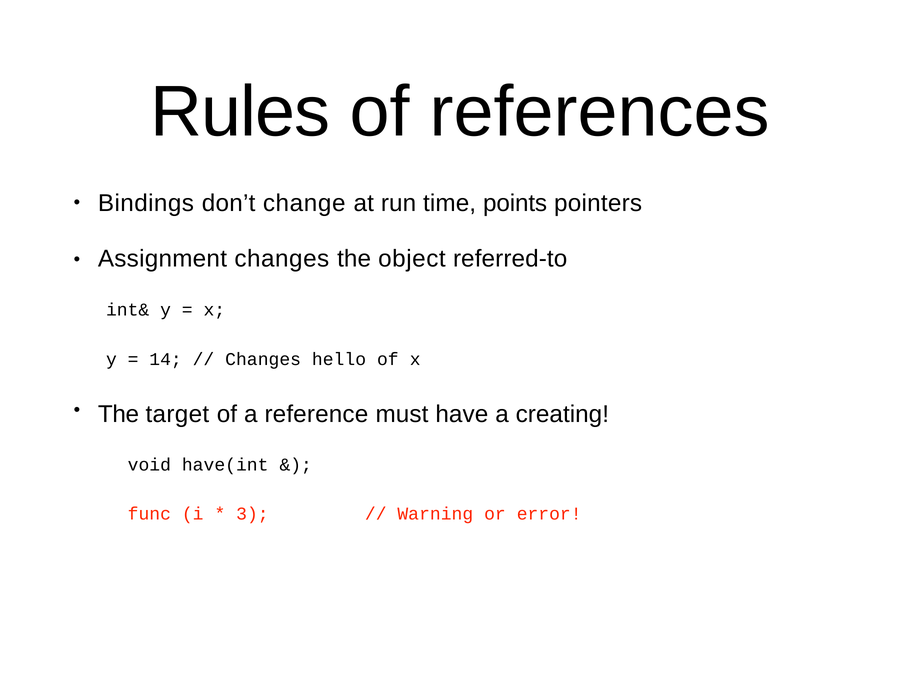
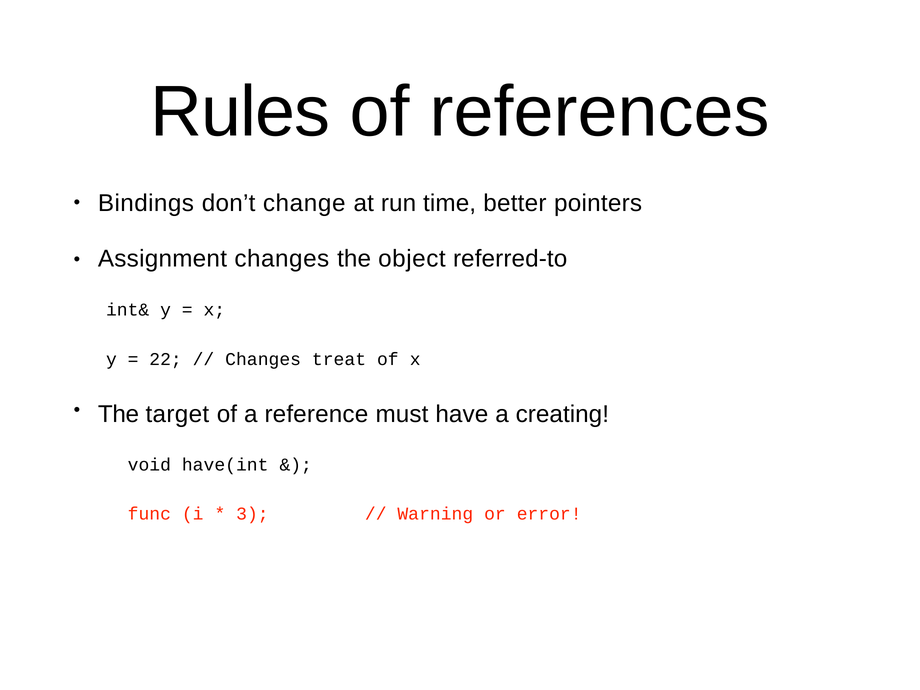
points: points -> better (515, 203)
14: 14 -> 22 (166, 359)
hello: hello -> treat (339, 359)
